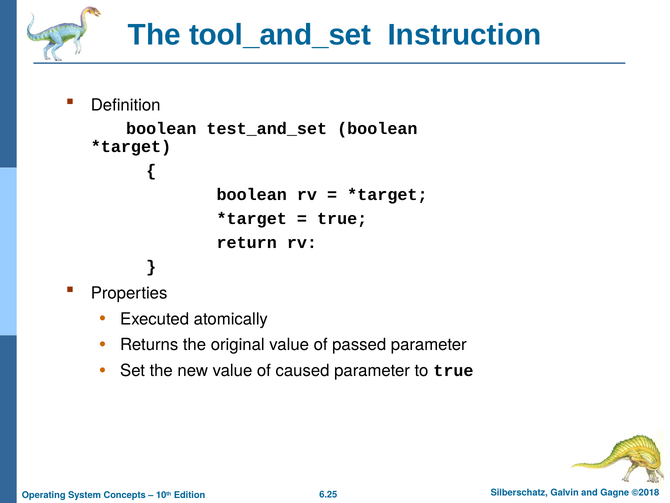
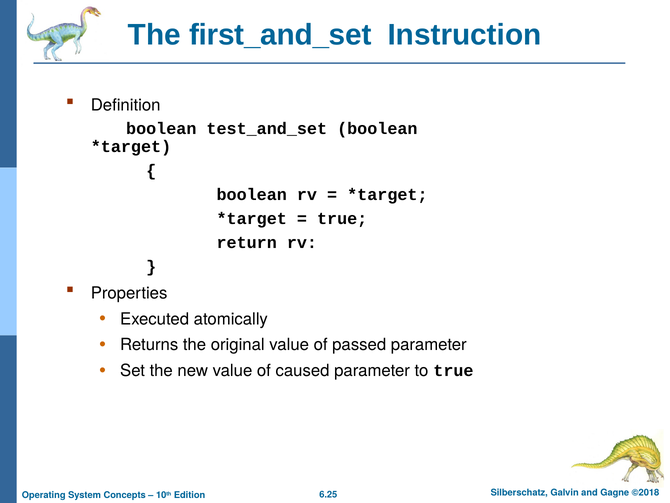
tool_and_set: tool_and_set -> first_and_set (280, 35)
